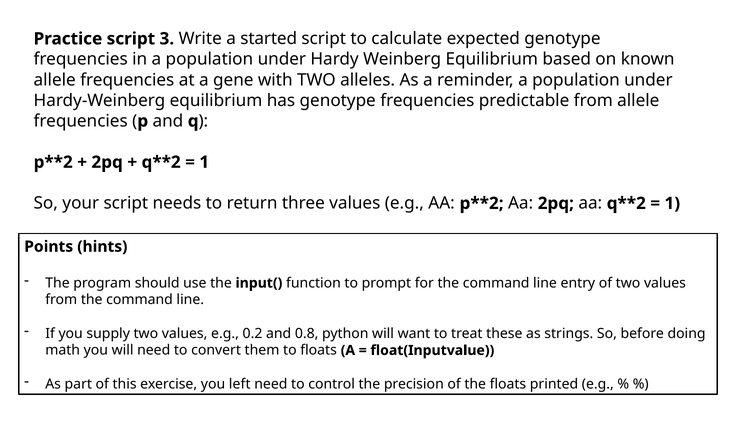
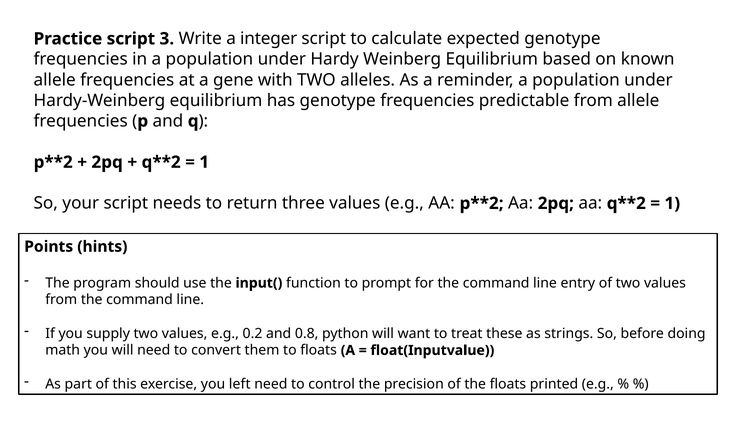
started: started -> integer (269, 39)
